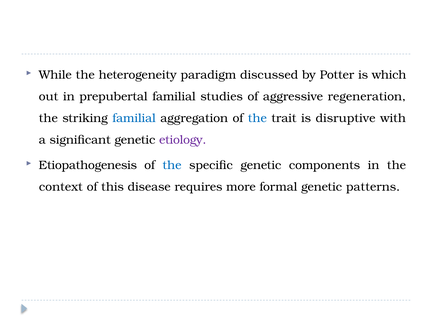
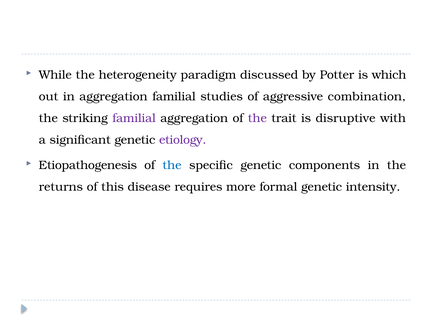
in prepubertal: prepubertal -> aggregation (113, 97)
regeneration: regeneration -> combination (367, 97)
familial colour: blue -> purple (134, 118)
the colour: blue -> purple (257, 118)
context: context -> returns (61, 187)
patterns: patterns -> intensity (373, 187)
